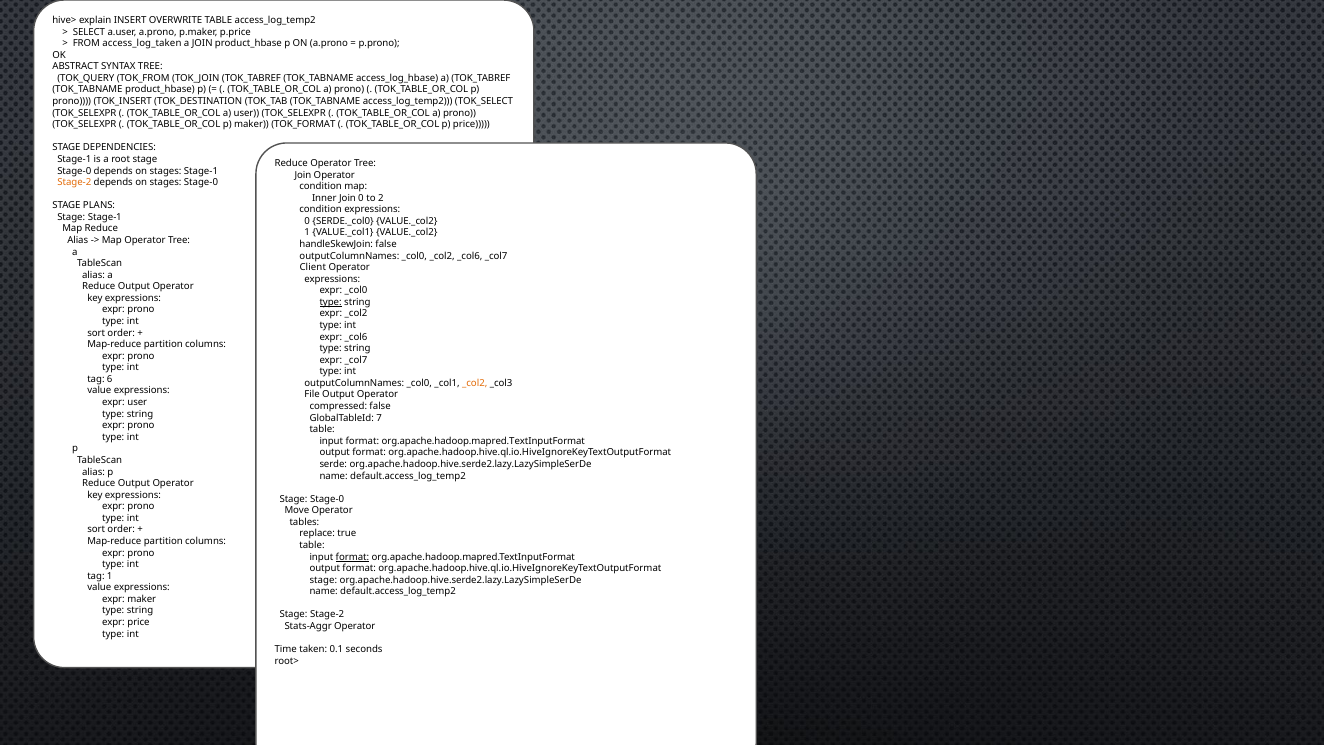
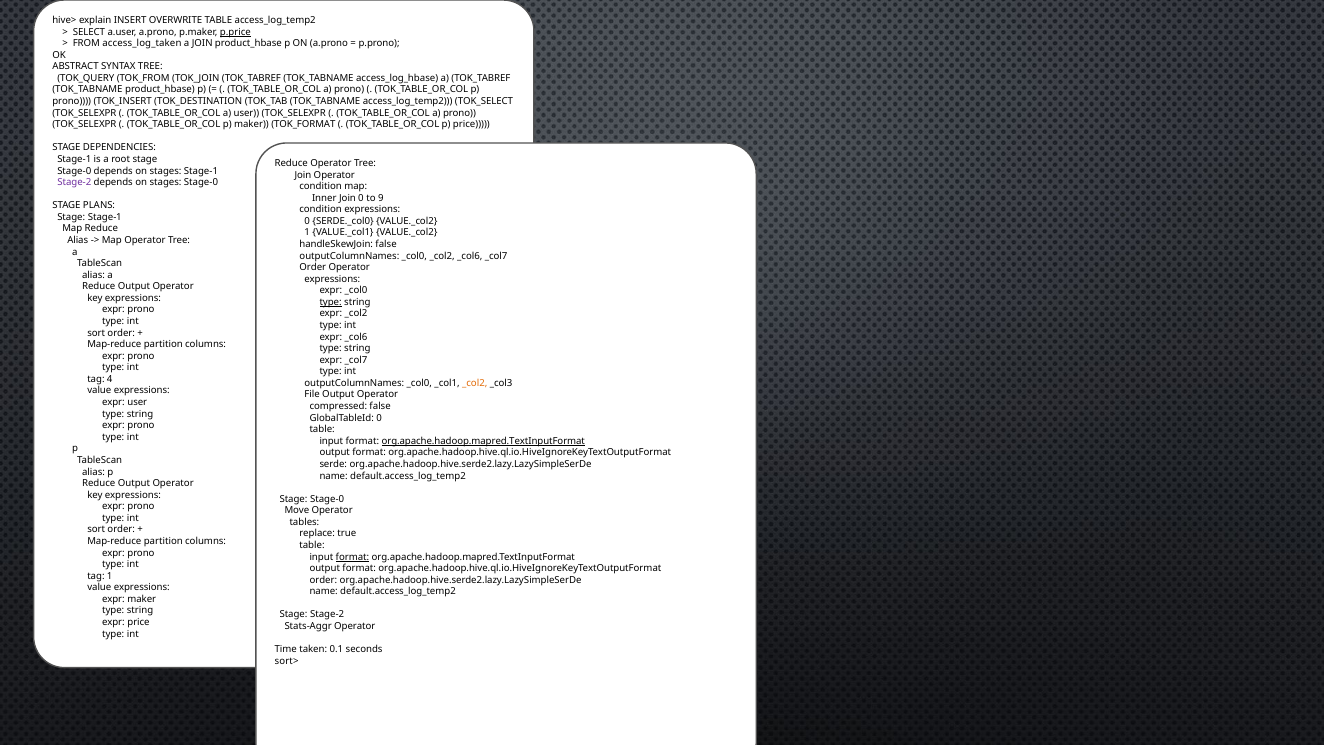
p.price underline: none -> present (235, 32)
Stage-2 colour: orange -> purple (74, 182)
2: 2 -> 9 (381, 198)
Client: Client -> Order (313, 267)
6: 6 -> 4 (110, 379)
GlobalTableId 7: 7 -> 0 (379, 418)
org.apache.hadoop.mapred.TextInputFormat underline: none -> present (483, 441)
stage: stage -> order (323, 580)
root>: root> -> sort> (287, 661)
